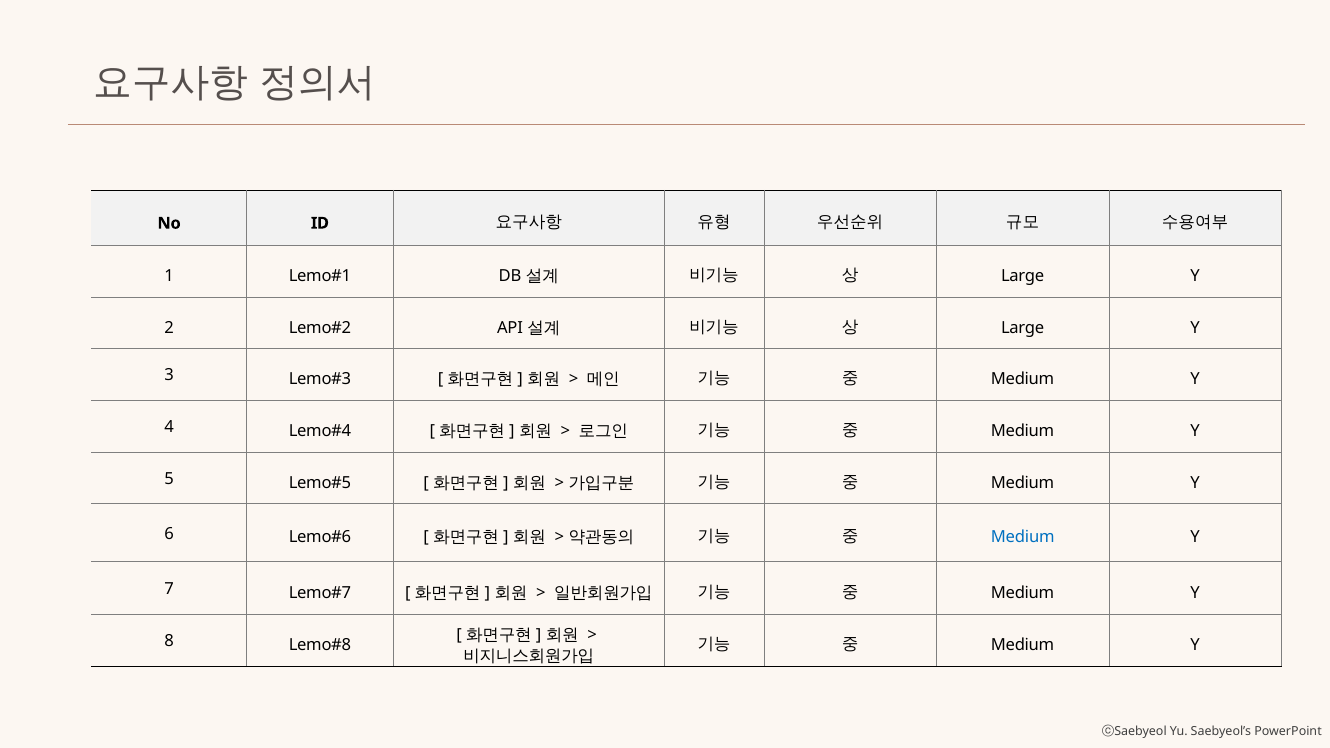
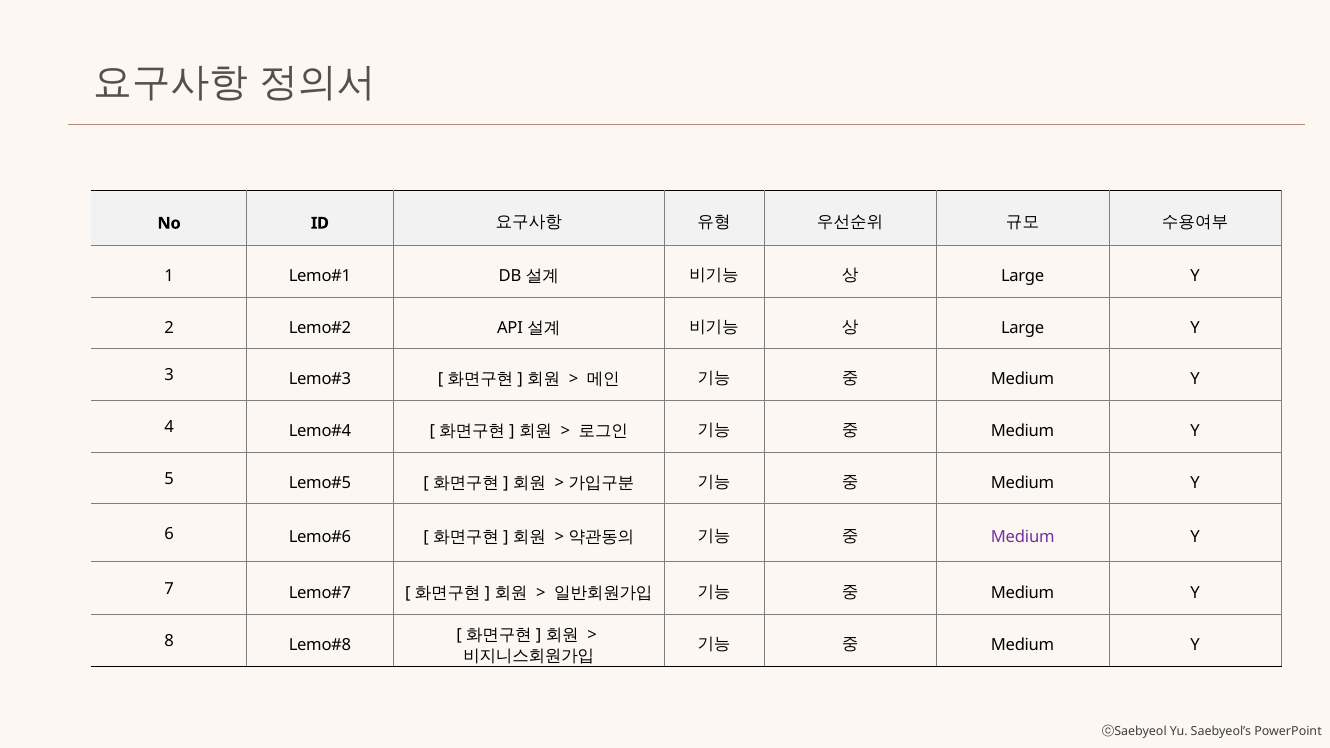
Medium colour: blue -> purple (1023, 538)
